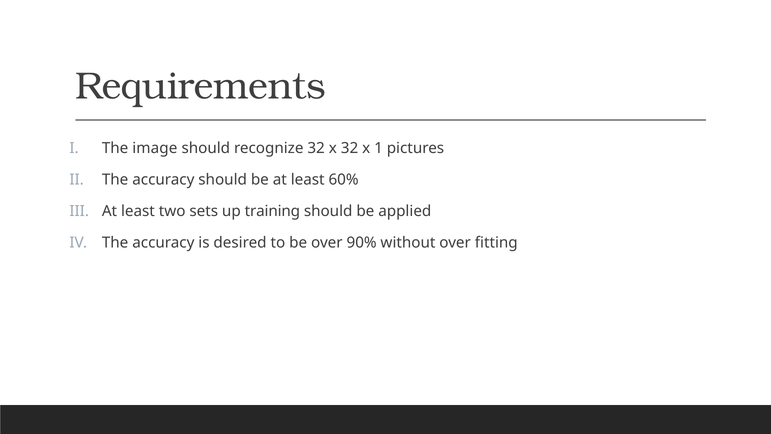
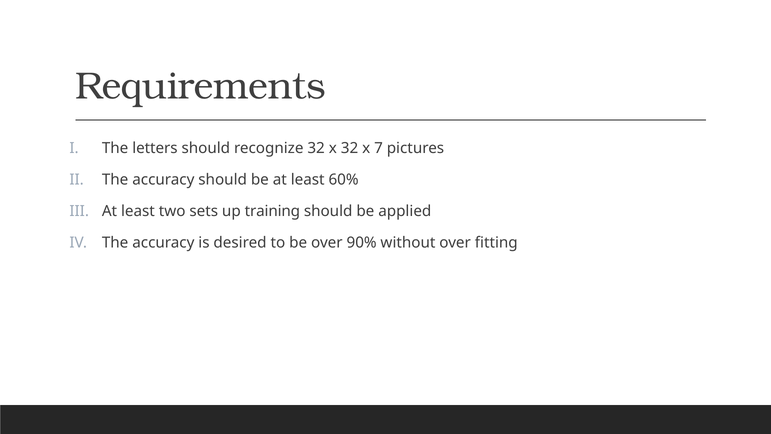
image: image -> letters (155, 148)
1: 1 -> 7 (379, 148)
